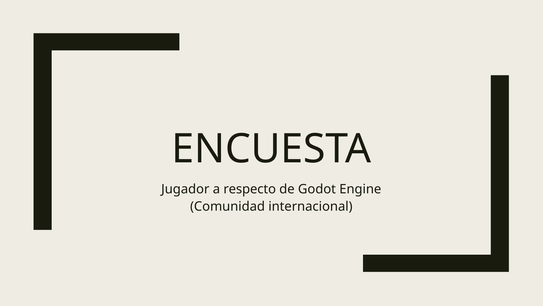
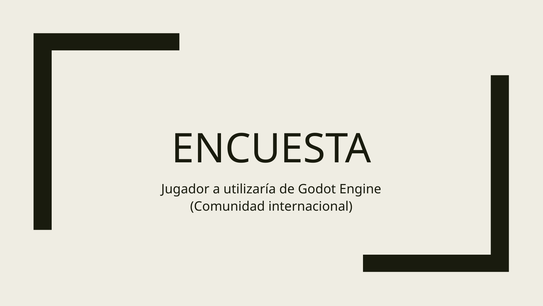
respecto: respecto -> utilizaría (250, 189)
